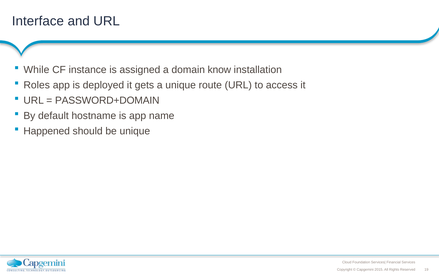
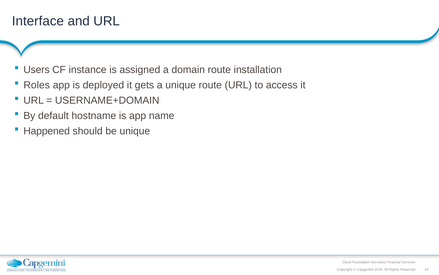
While: While -> Users (37, 70)
domain know: know -> route (219, 70)
PASSWORD+DOMAIN: PASSWORD+DOMAIN -> USERNAME+DOMAIN (107, 100)
